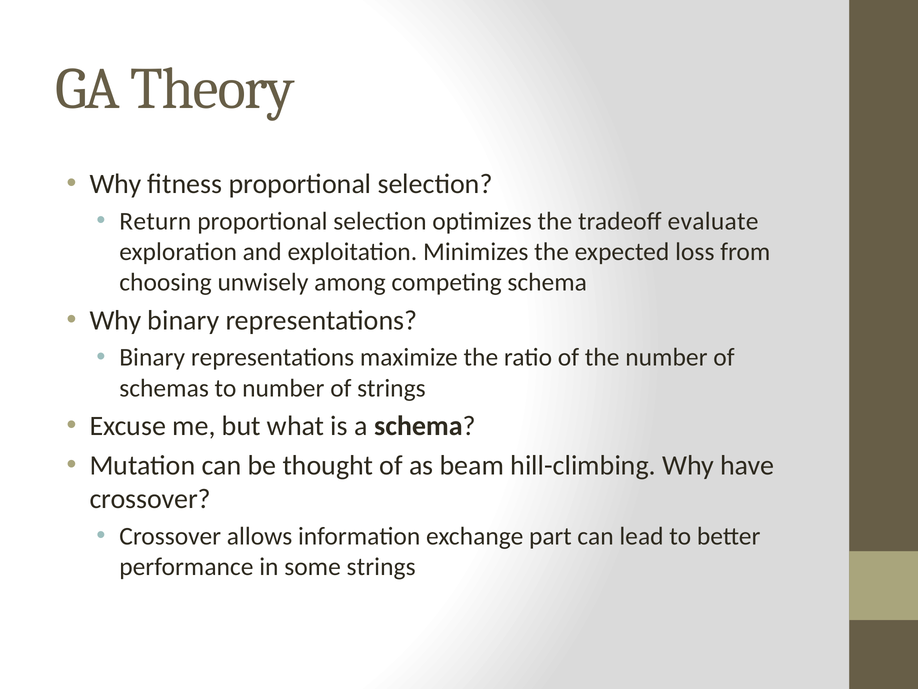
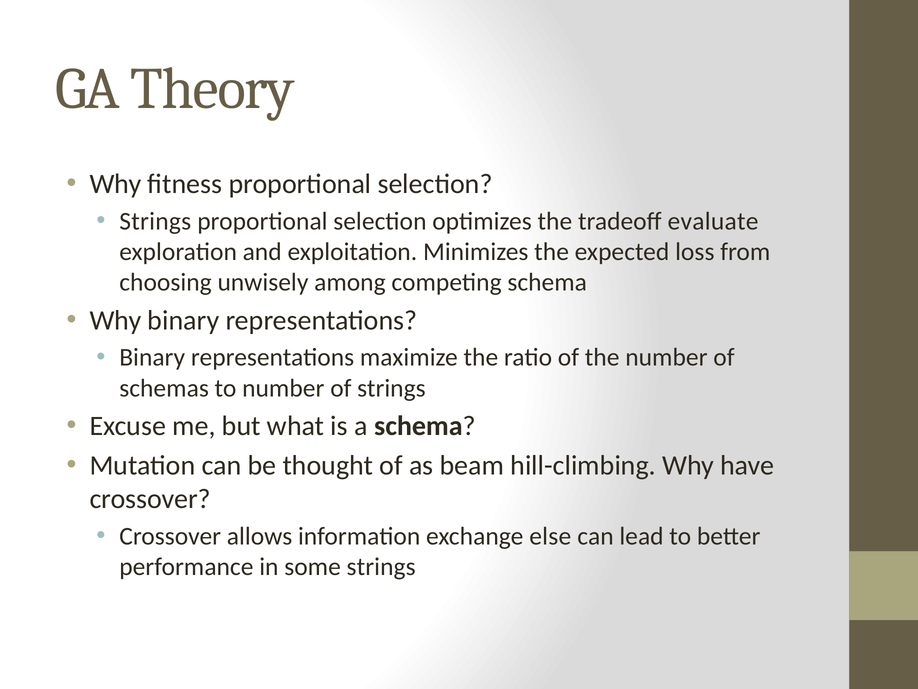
Return: Return -> Strings (155, 221)
part: part -> else (550, 536)
